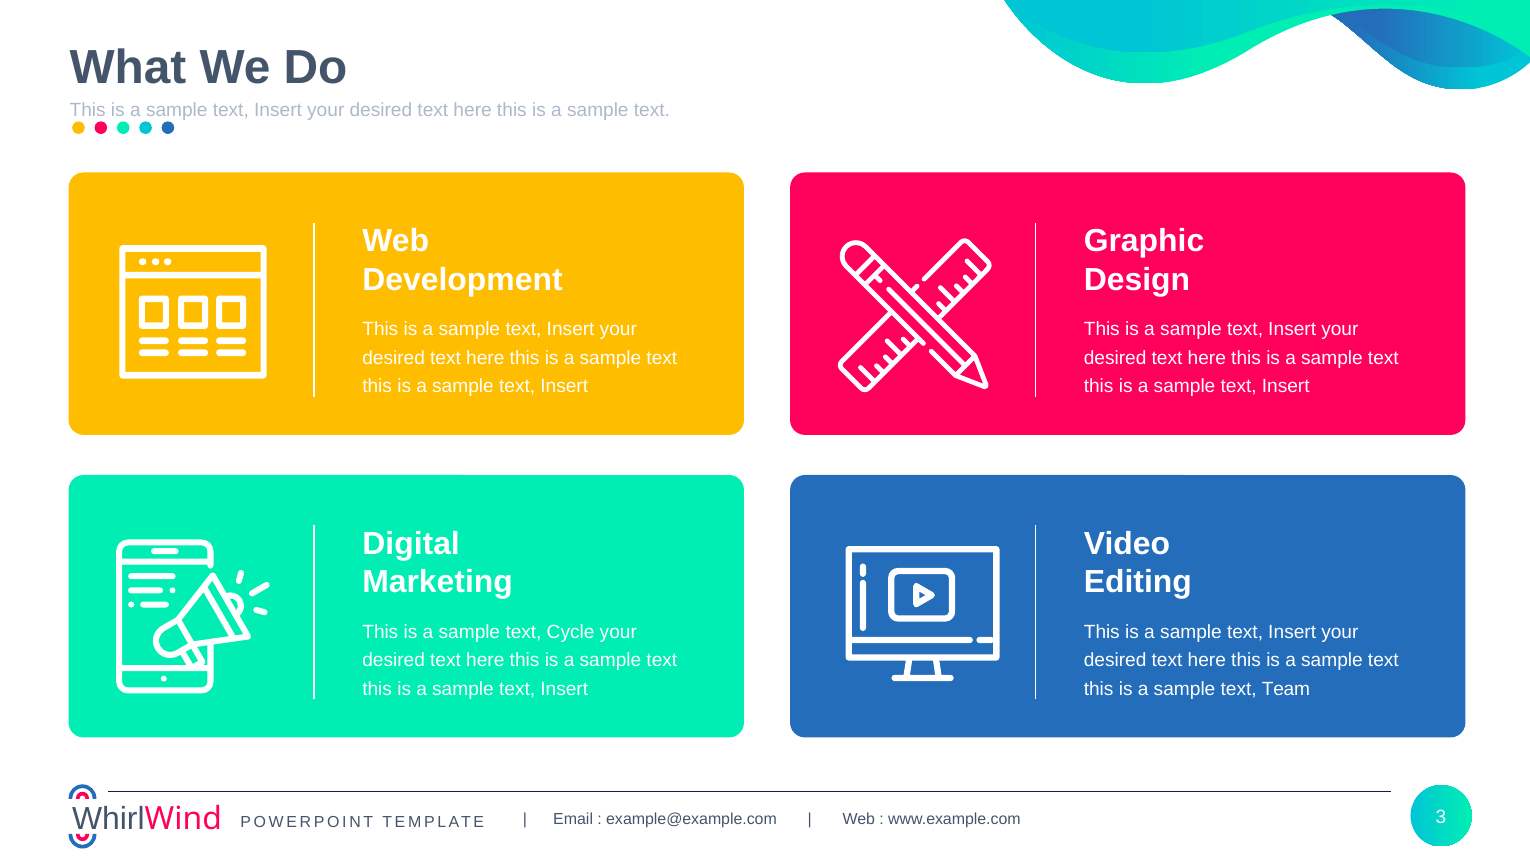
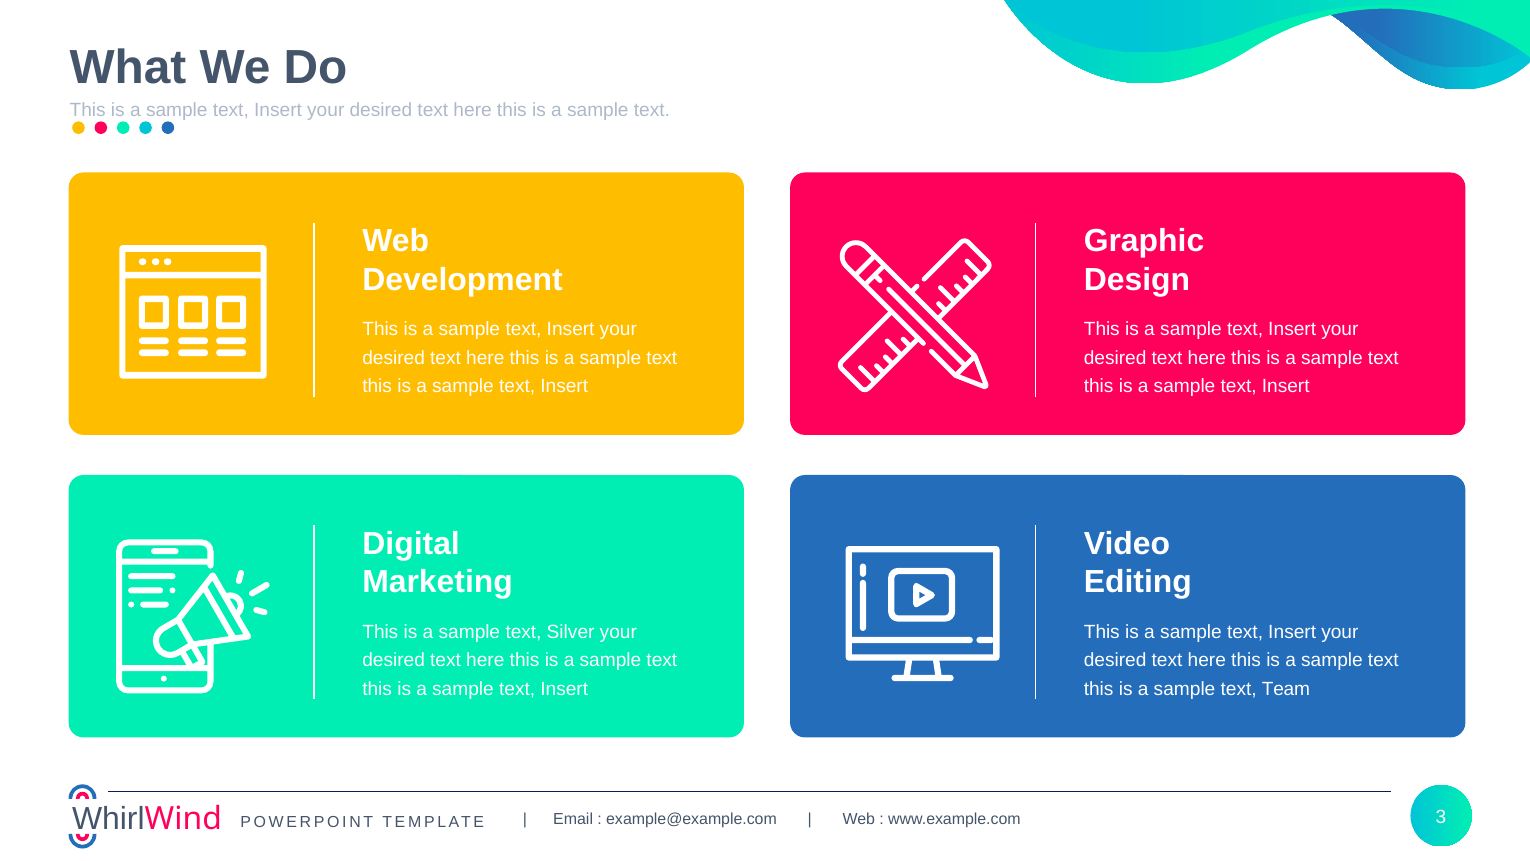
Cycle: Cycle -> Silver (571, 631)
